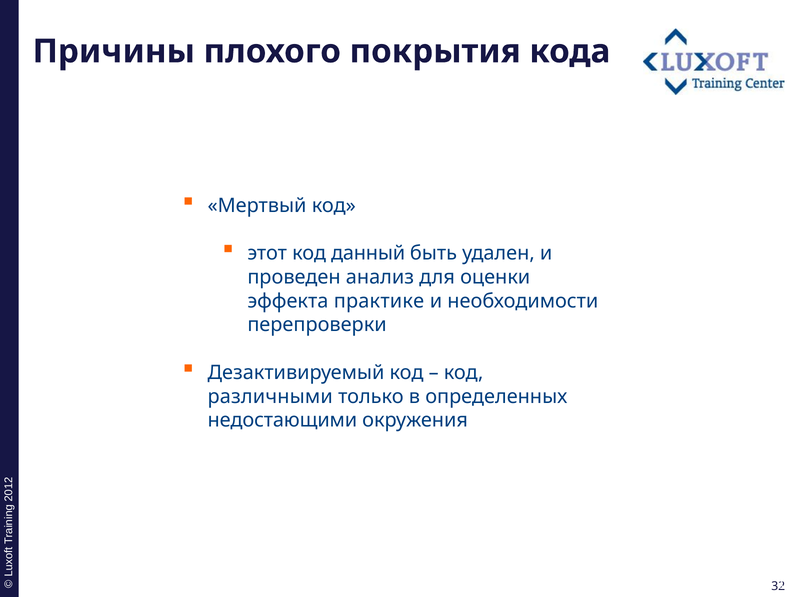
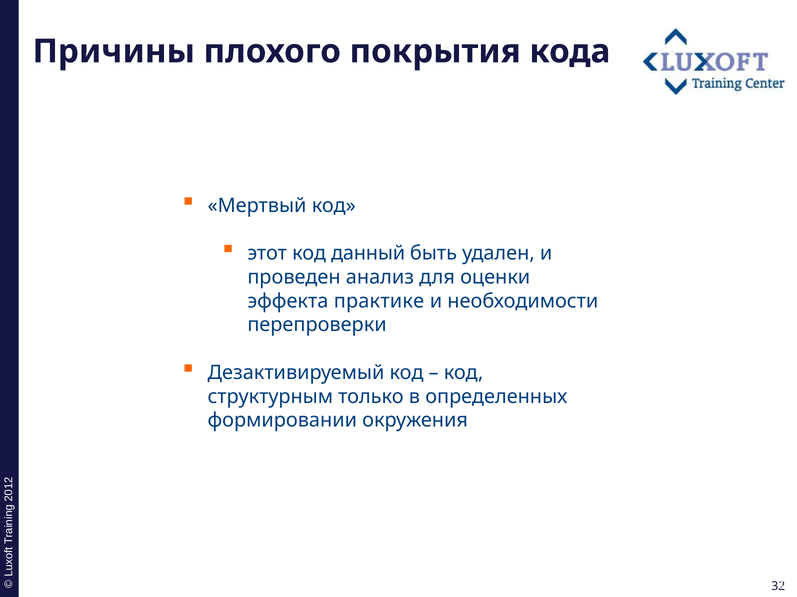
различными: различными -> структурным (270, 397)
недостающими: недостающими -> формировании (282, 421)
